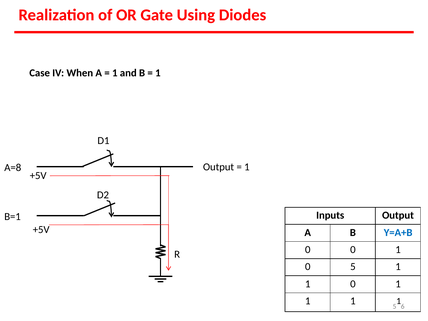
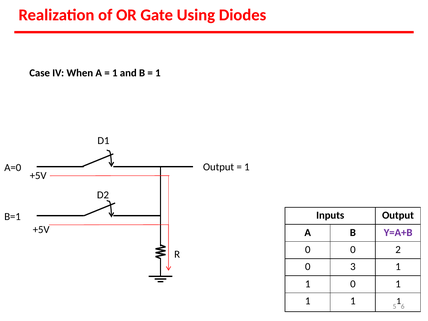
A=8: A=8 -> A=0 (13, 168)
Y=A+B colour: blue -> purple (398, 233)
0 0 1: 1 -> 2 (398, 250)
0 5: 5 -> 3 (353, 267)
